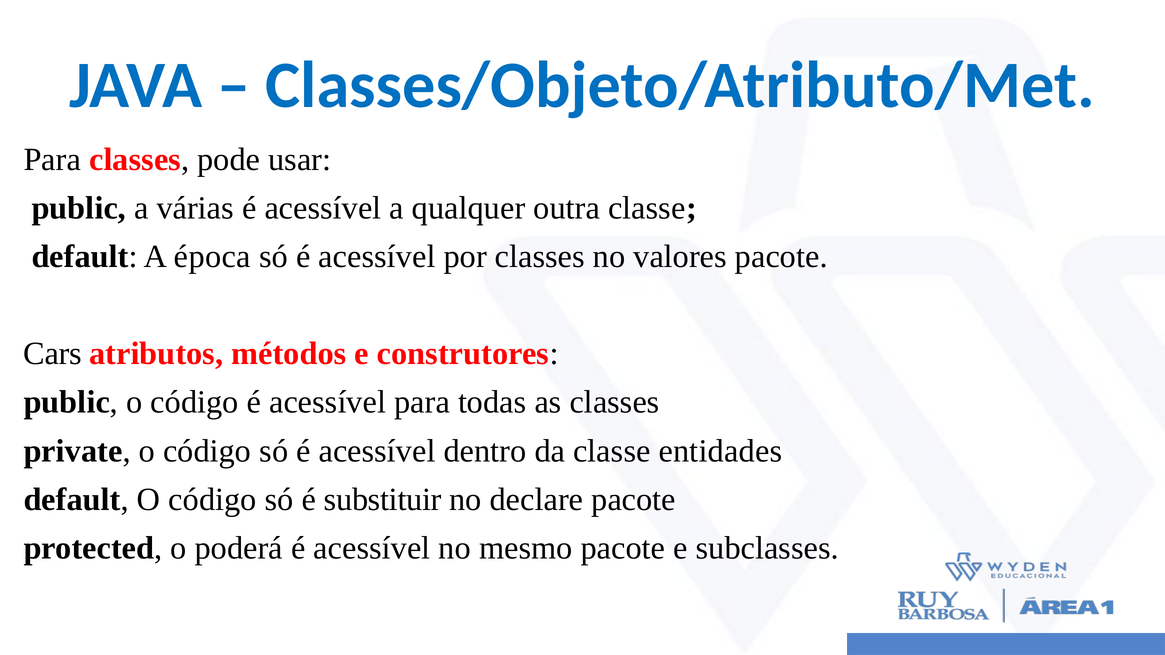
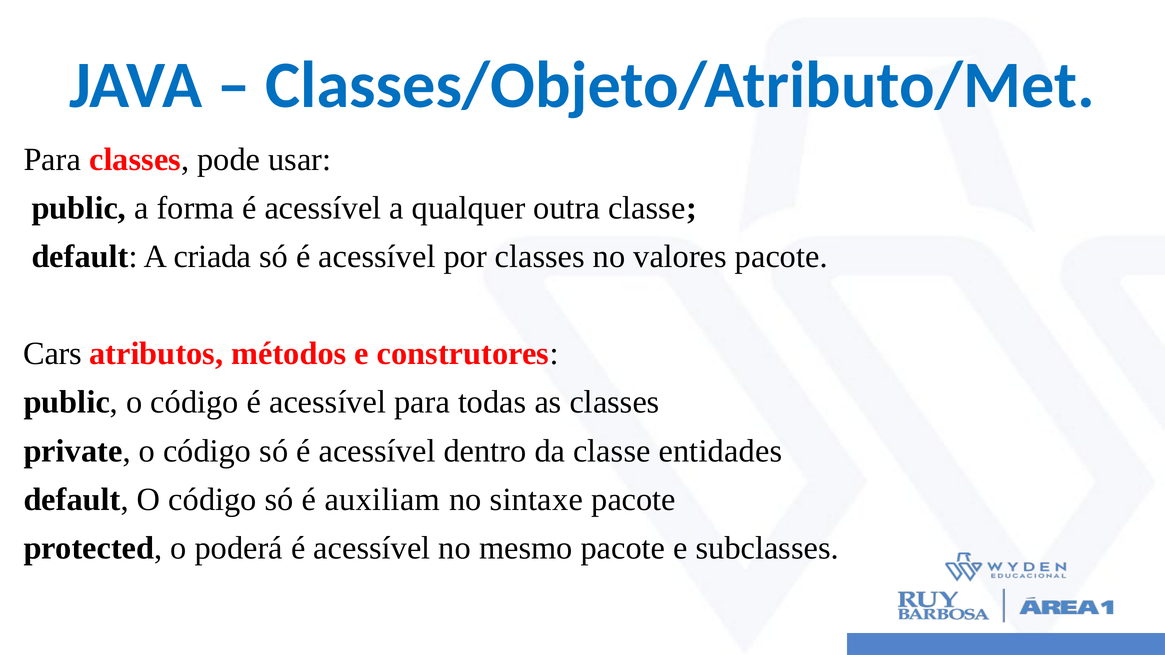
várias: várias -> forma (195, 208)
época: época -> criada (213, 257)
substituir: substituir -> auxiliam (382, 500)
declare: declare -> sintaxe (536, 500)
